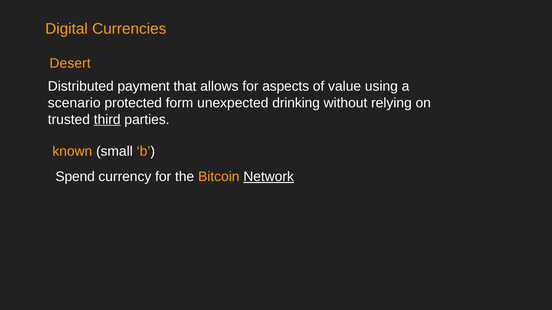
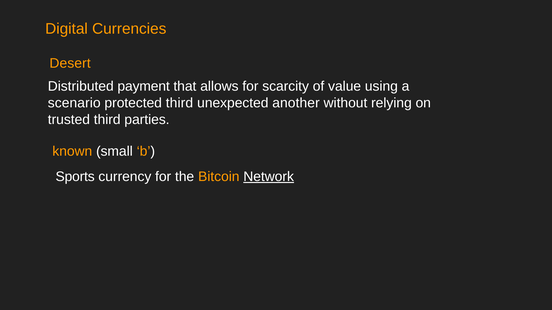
aspects: aspects -> scarcity (286, 87)
protected form: form -> third (179, 103)
drinking: drinking -> another (296, 103)
third underline: present -> none (107, 120)
Spend: Spend -> Sports (75, 177)
